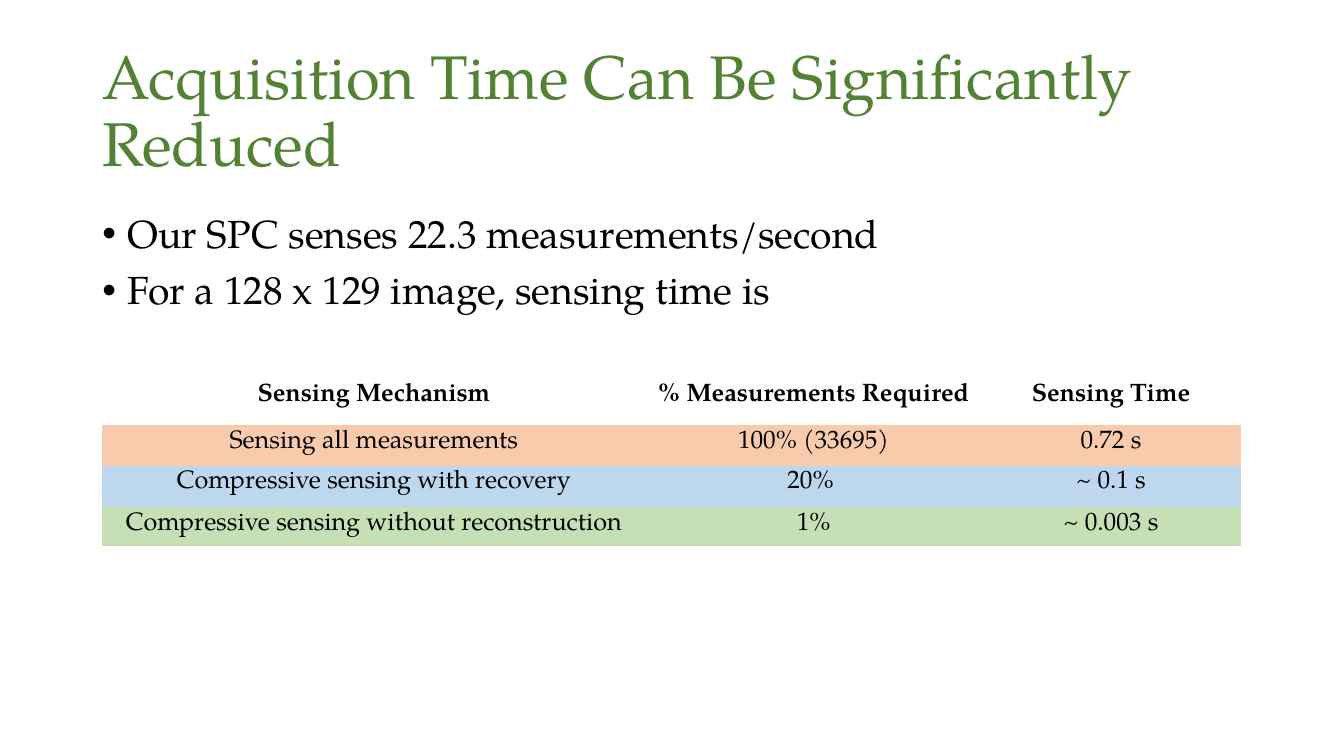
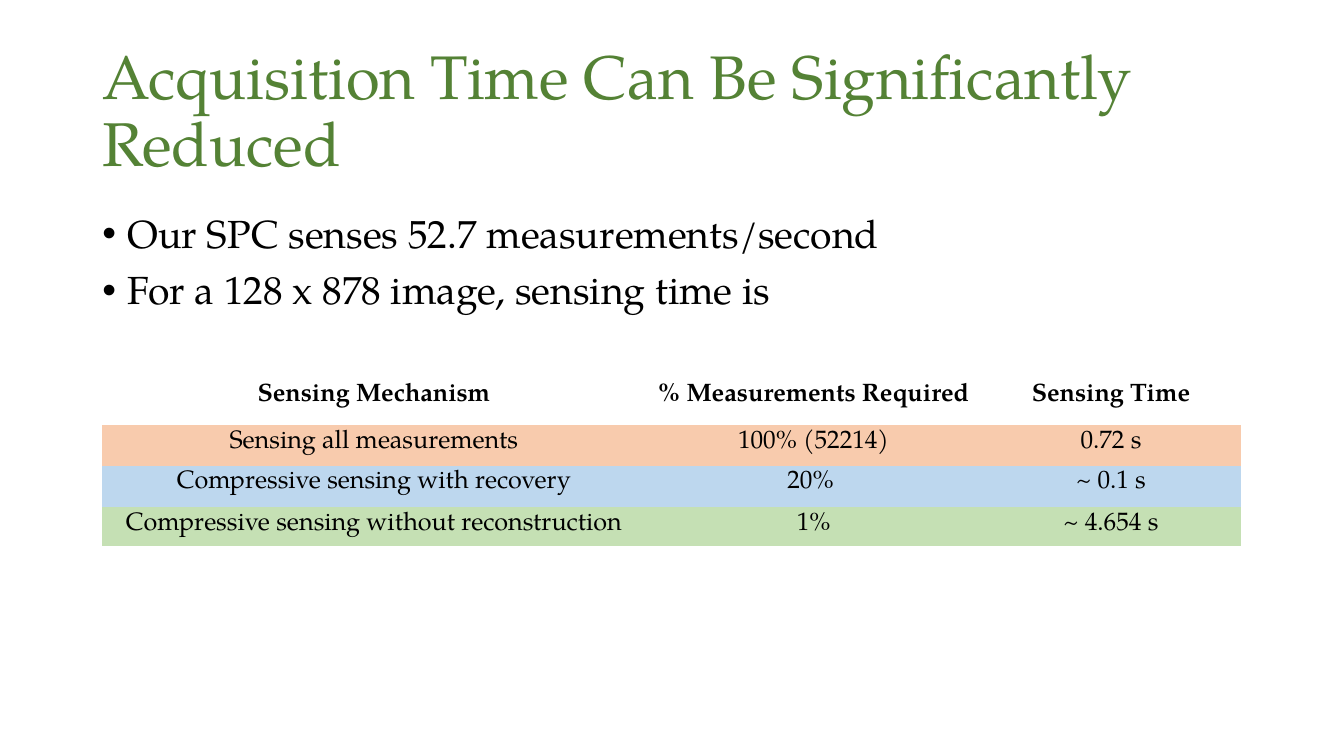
22.3: 22.3 -> 52.7 (443, 236)
129: 129 -> 878 (352, 292)
33695: 33695 -> 52214 (846, 440)
0.003: 0.003 -> 4.654 (1113, 522)
